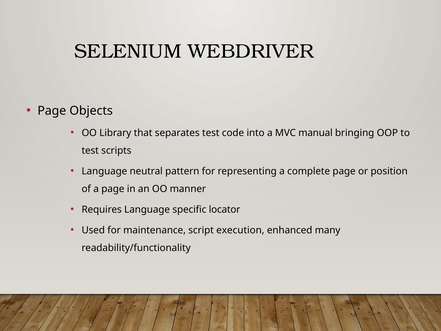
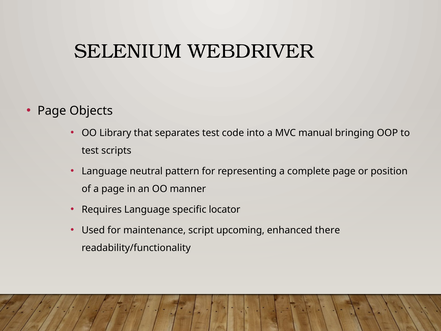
execution: execution -> upcoming (240, 230)
many: many -> there (328, 230)
